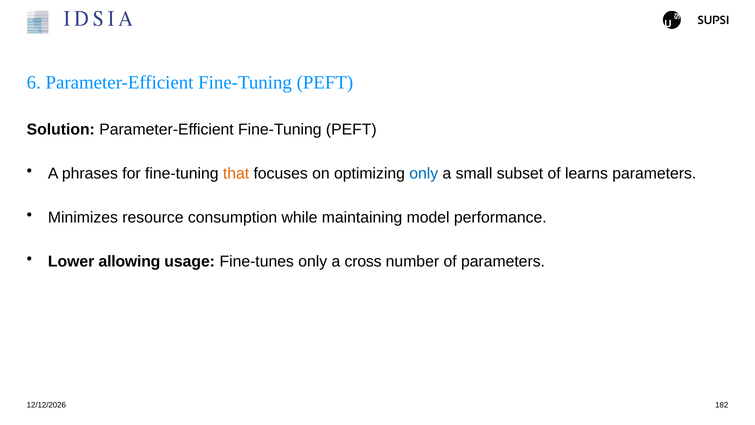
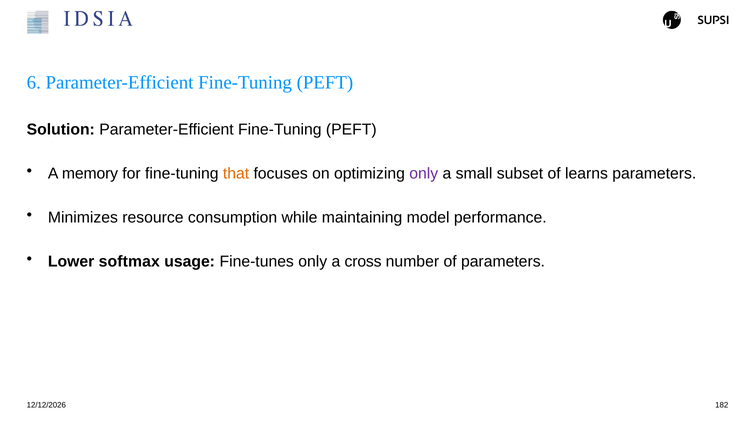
phrases: phrases -> memory (90, 173)
only colour: blue -> purple (424, 173)
allowing: allowing -> softmax (129, 261)
